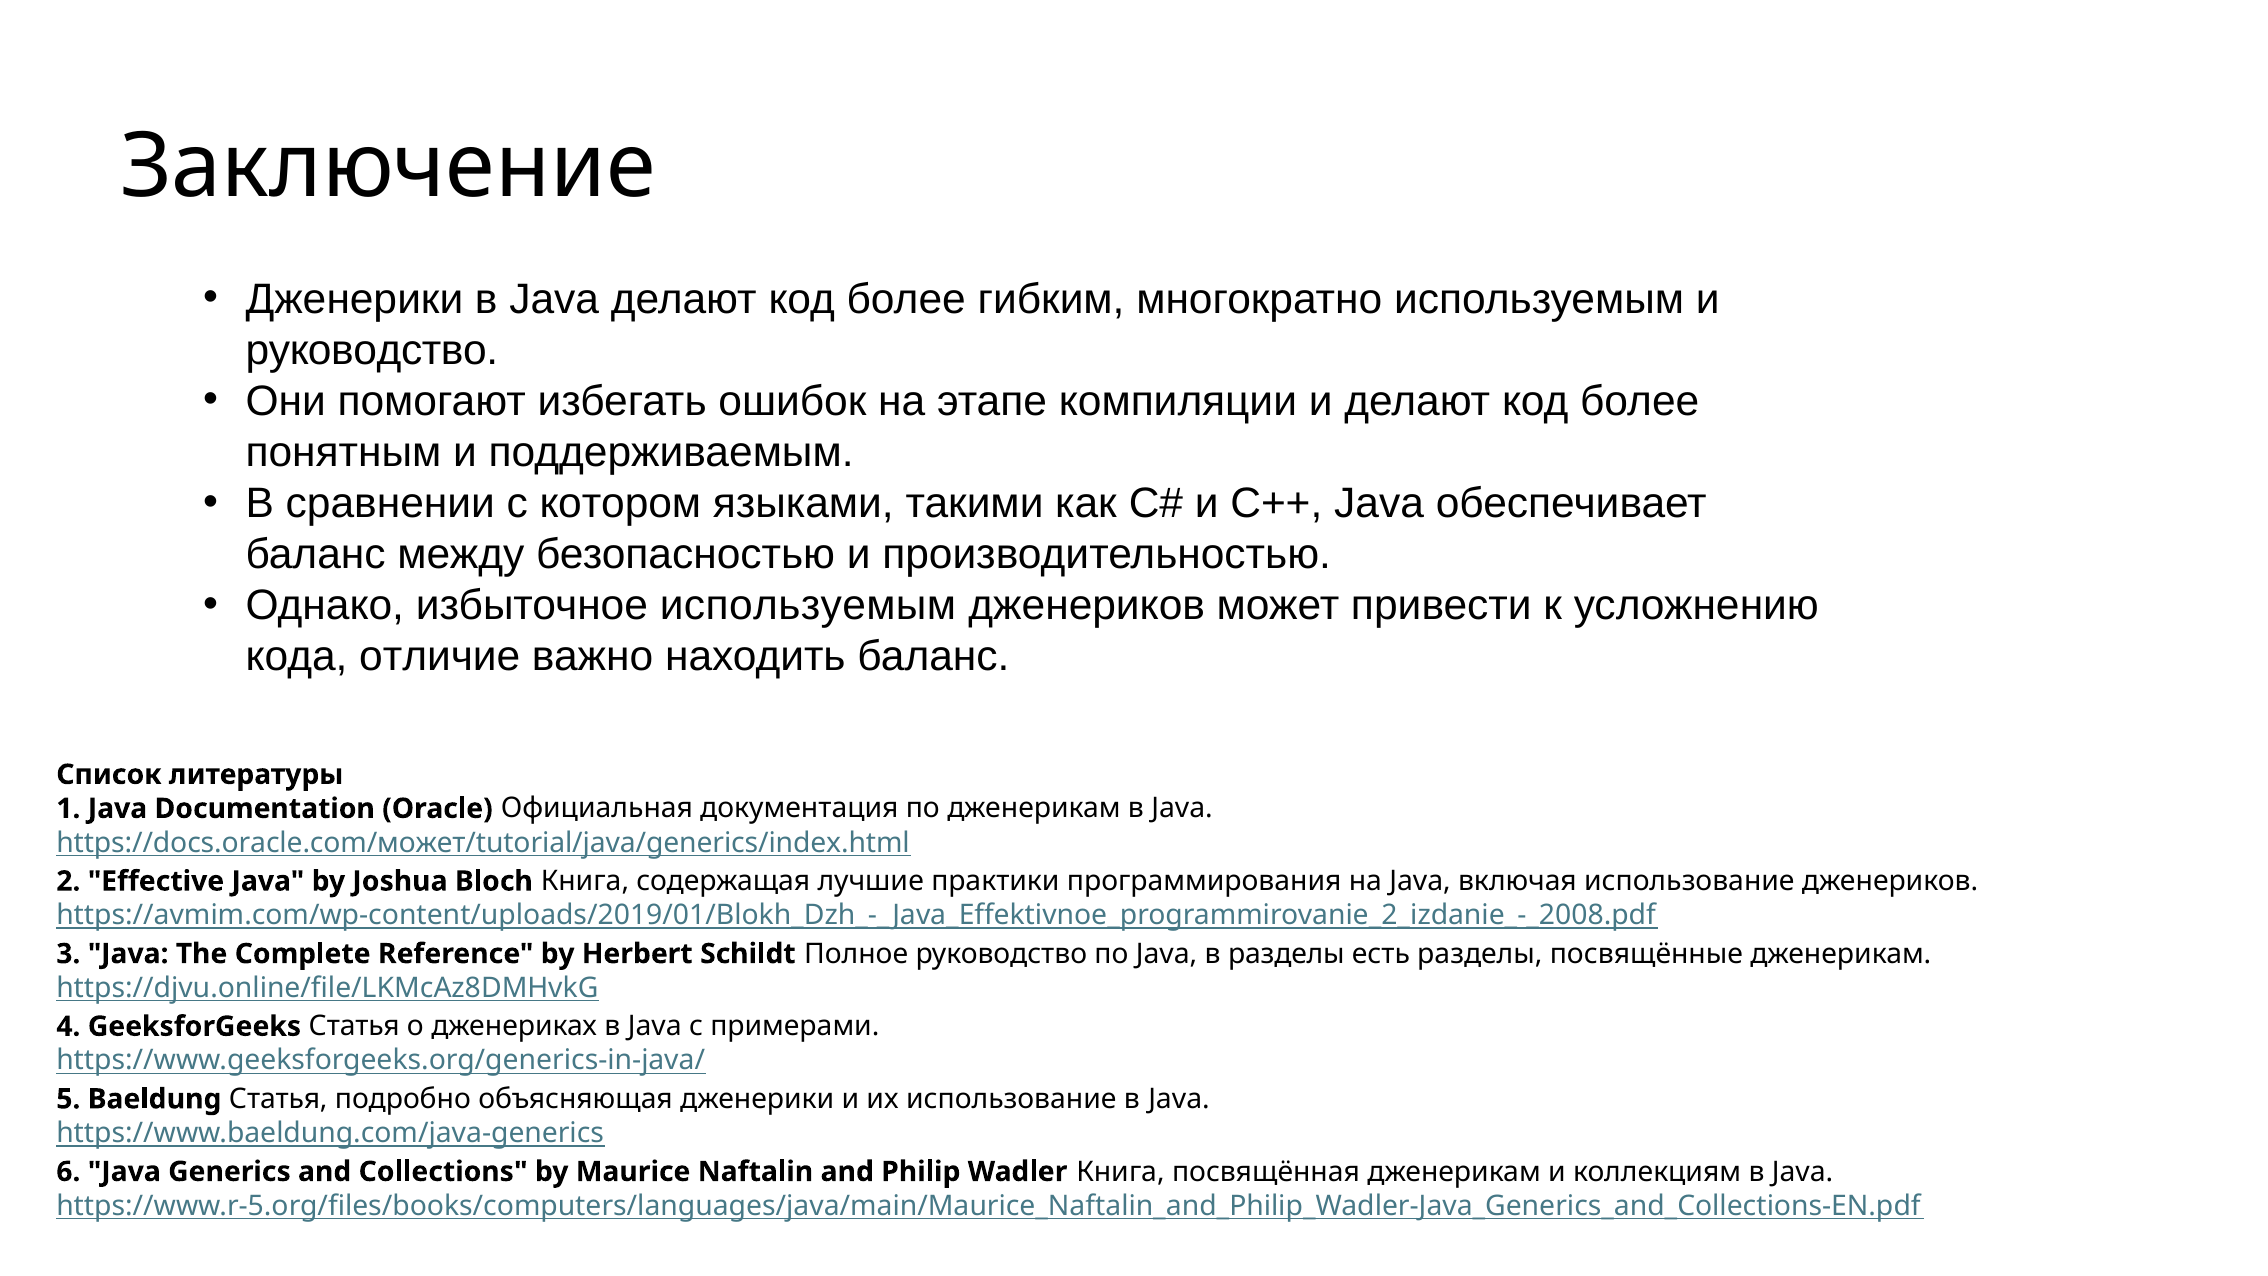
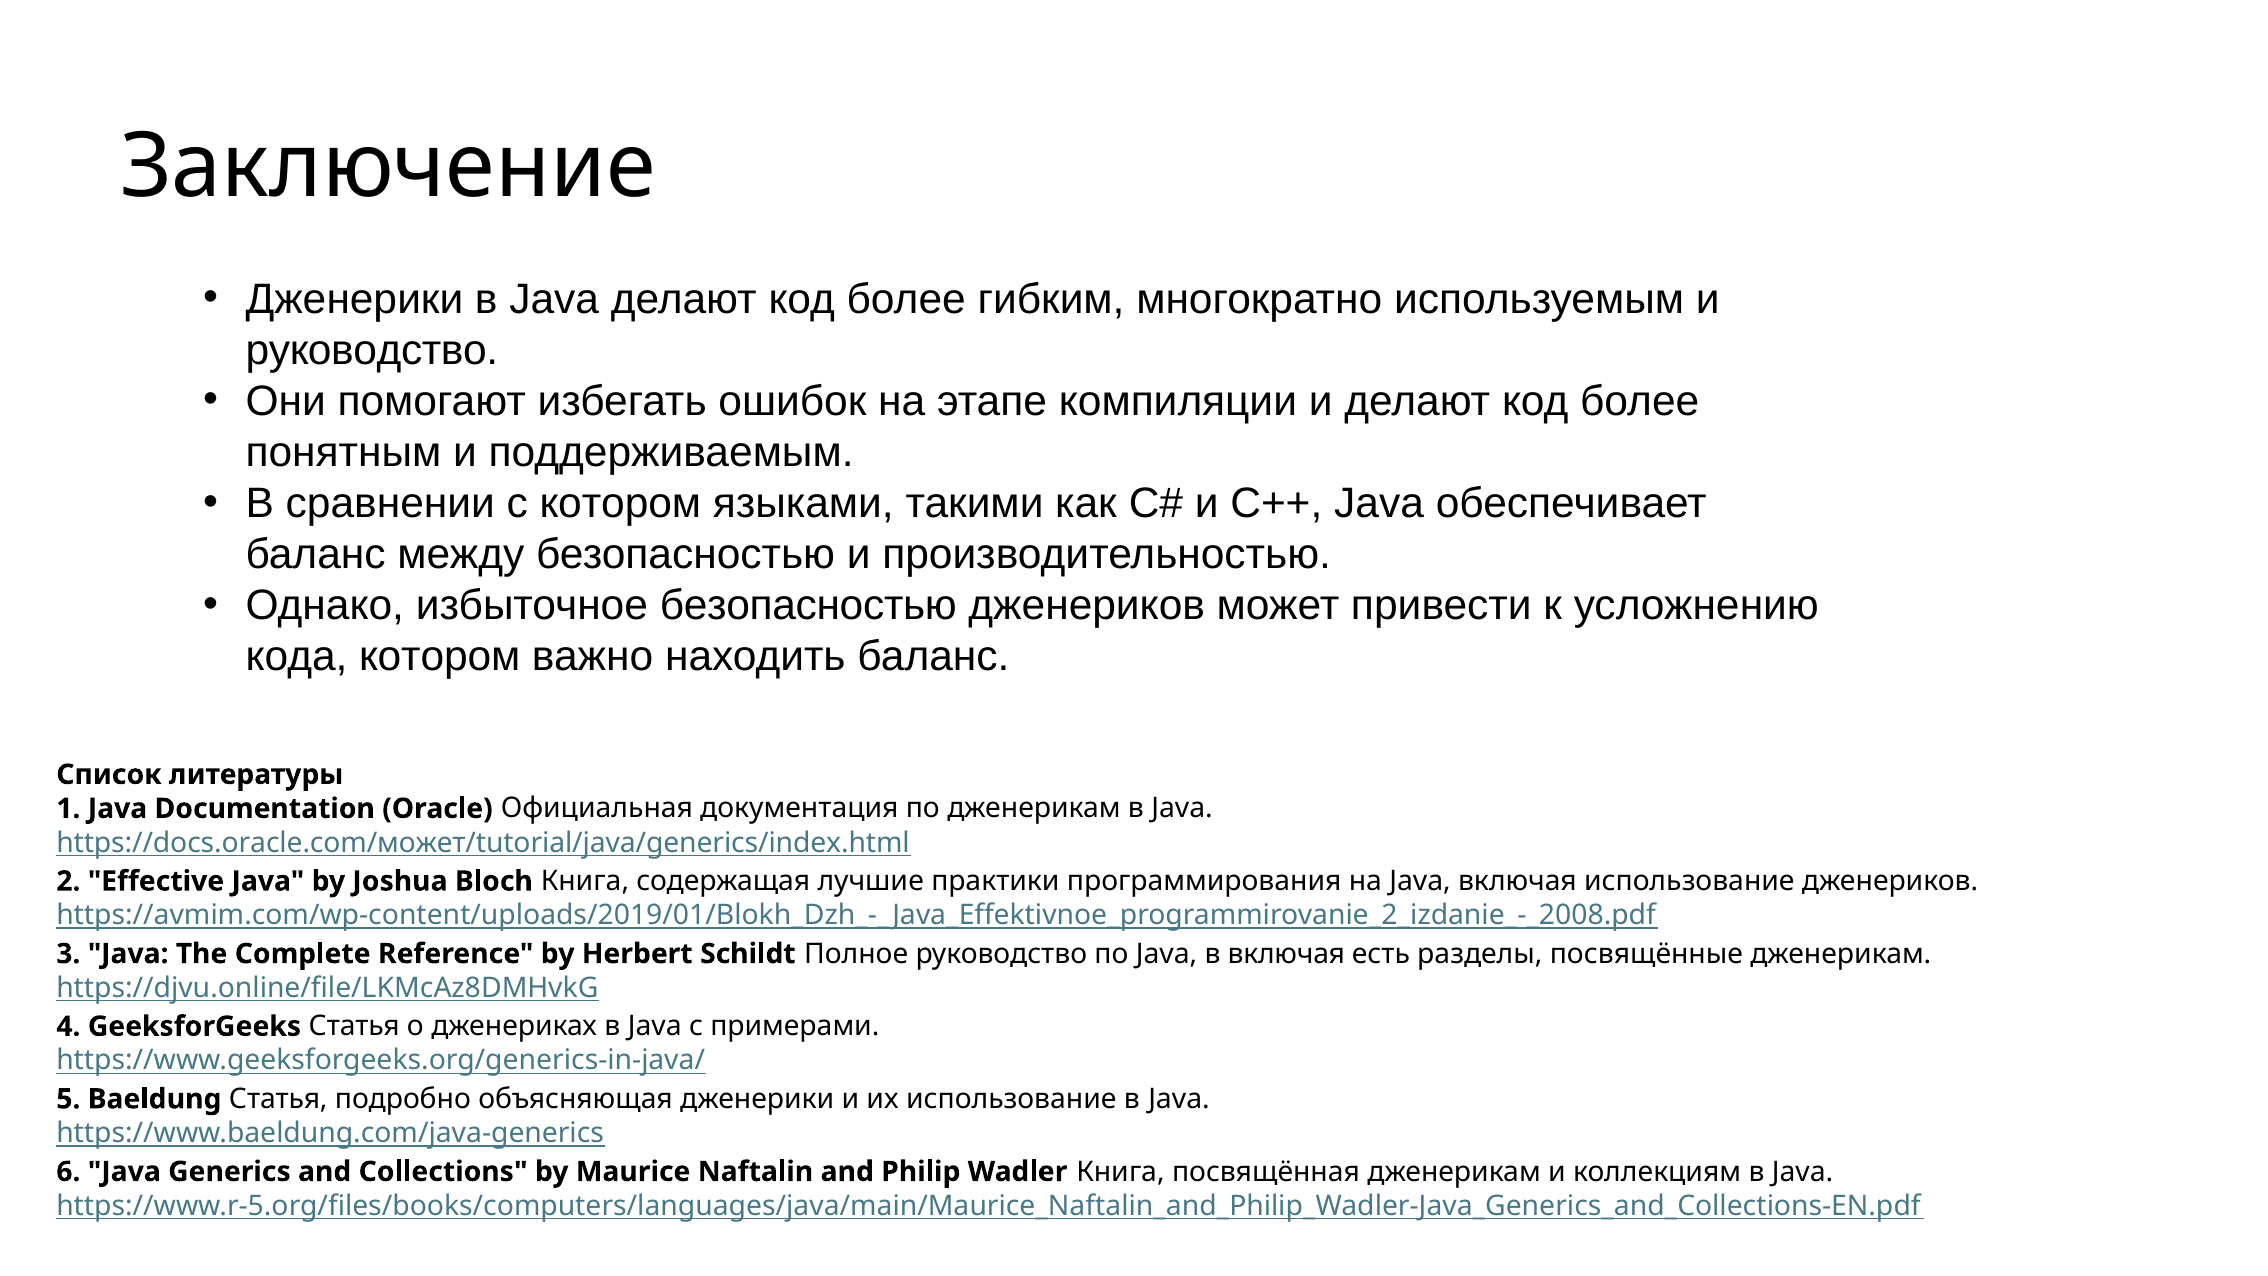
избыточное используемым: используемым -> безопасностью (808, 605)
кода отличие: отличие -> котором (440, 656)
в разделы: разделы -> включая (1286, 954)
